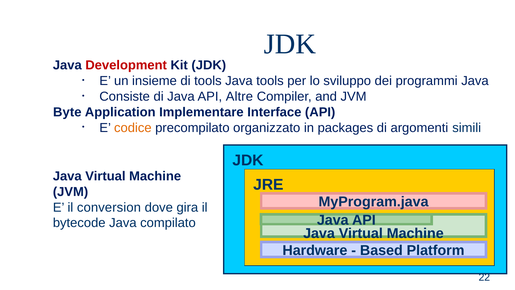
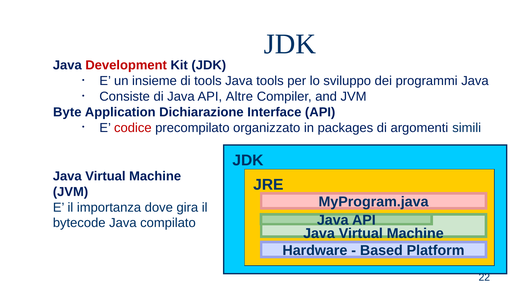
Implementare: Implementare -> Dichiarazione (201, 112)
codice colour: orange -> red (133, 128)
conversion: conversion -> importanza (109, 207)
